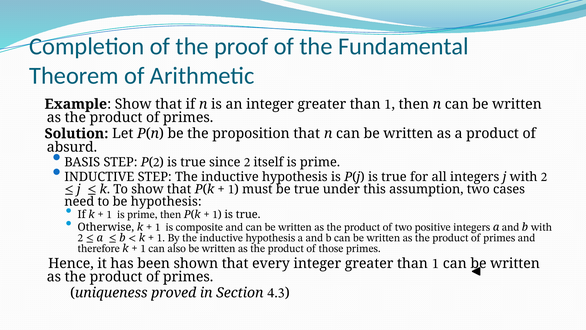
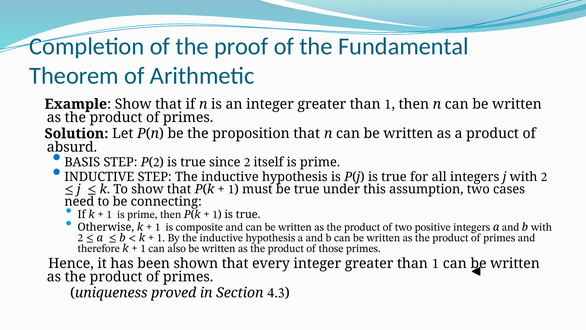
be hypothesis: hypothesis -> connecting (166, 201)
